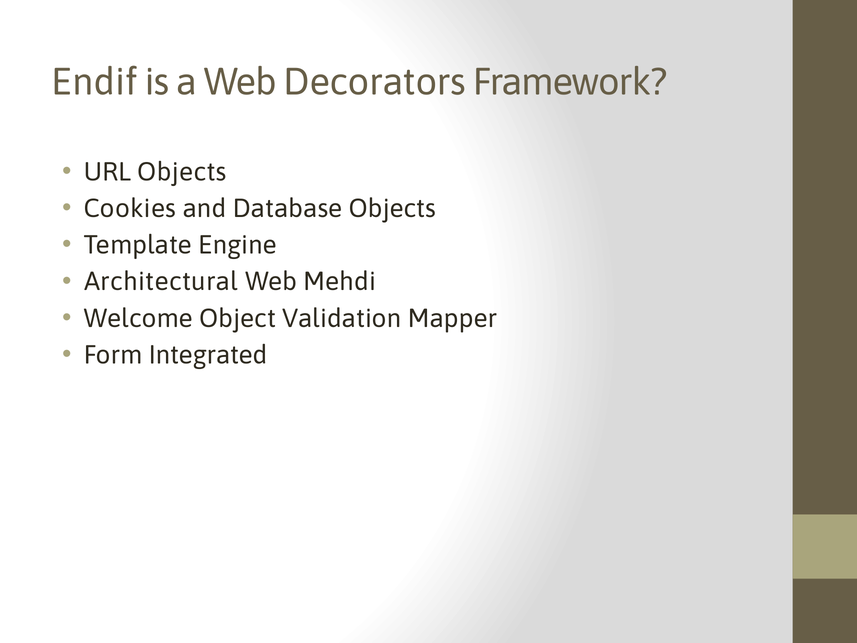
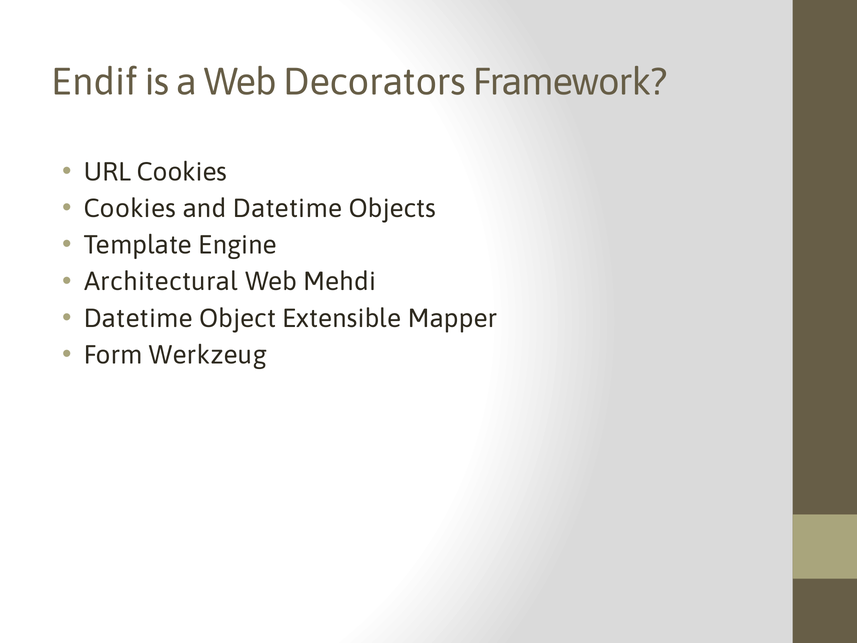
URL Objects: Objects -> Cookies (182, 172)
and Database: Database -> Datetime (287, 208)
Welcome: Welcome -> Datetime (138, 318)
Validation: Validation -> Extensible (342, 318)
Integrated: Integrated -> Werkzeug (208, 355)
